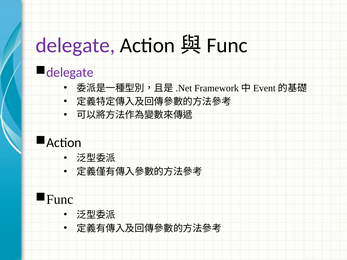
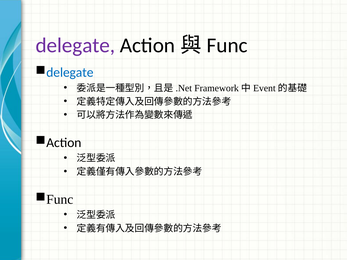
delegate colour: purple -> blue (70, 73)
